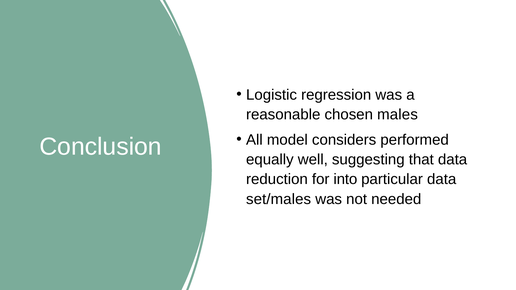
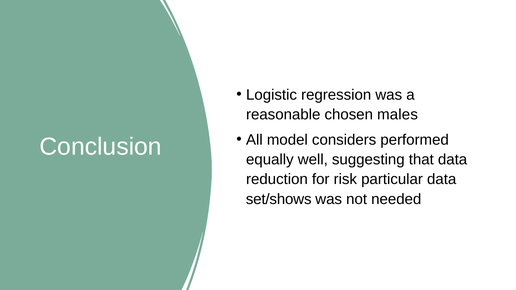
into: into -> risk (345, 179)
set/males: set/males -> set/shows (279, 199)
